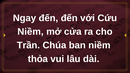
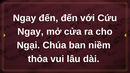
Niềm: Niềm -> Ngay (31, 32)
Trần: Trần -> Ngại (28, 45)
